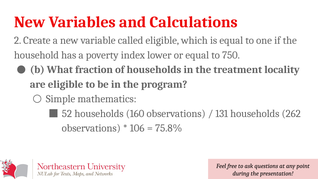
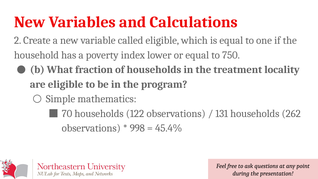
52: 52 -> 70 (67, 113)
160: 160 -> 122 (135, 113)
106: 106 -> 998 (137, 128)
75.8%: 75.8% -> 45.4% (169, 128)
